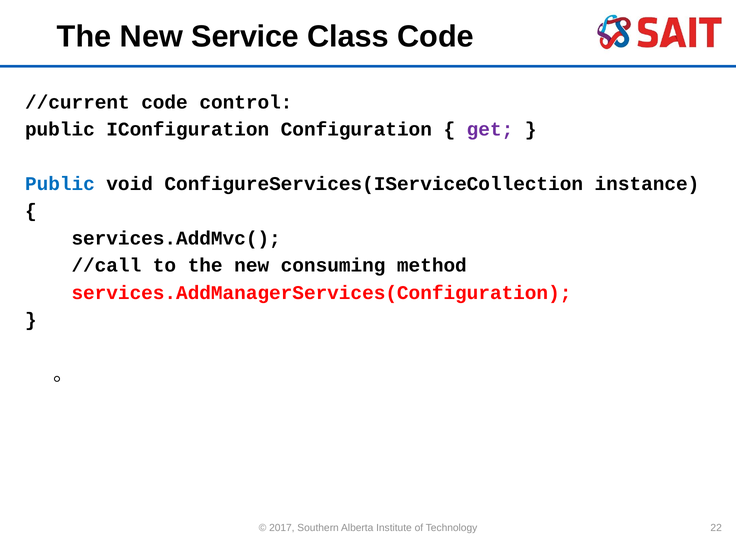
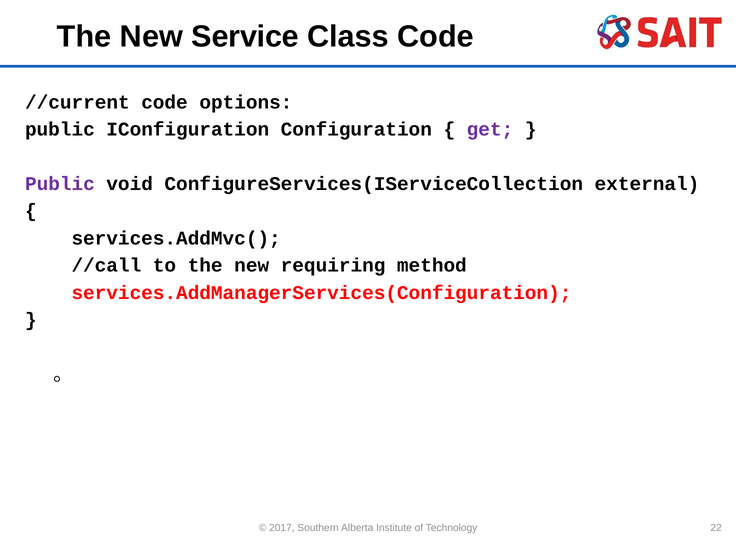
control: control -> options (246, 102)
Public colour: blue -> purple (60, 184)
instance: instance -> external (647, 184)
consuming: consuming -> requiring (333, 265)
